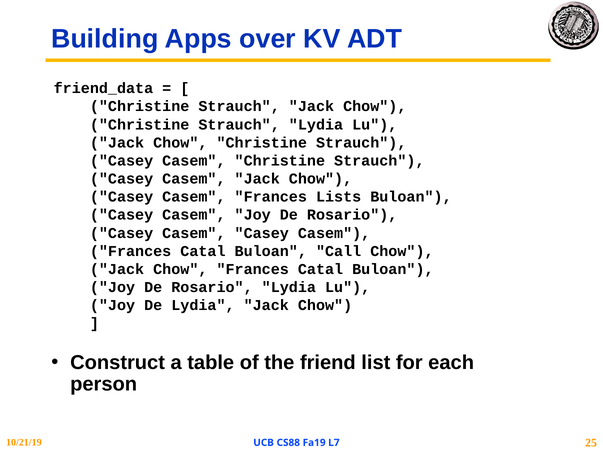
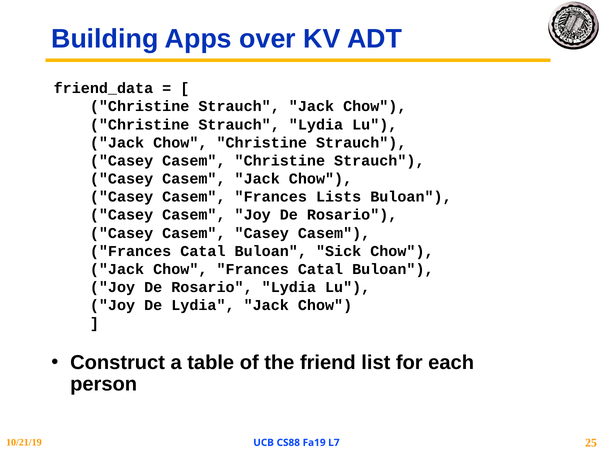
Call: Call -> Sick (339, 251)
